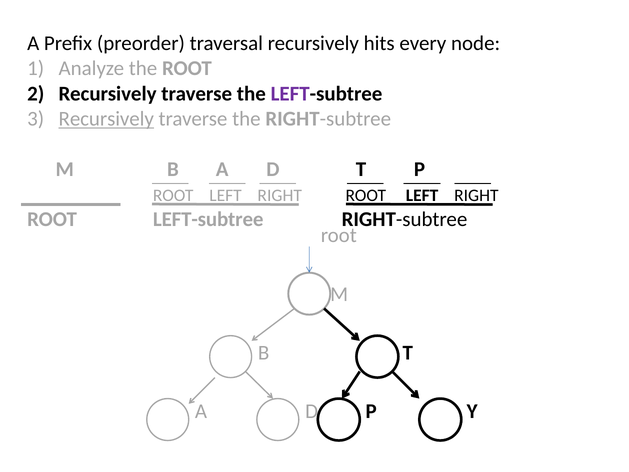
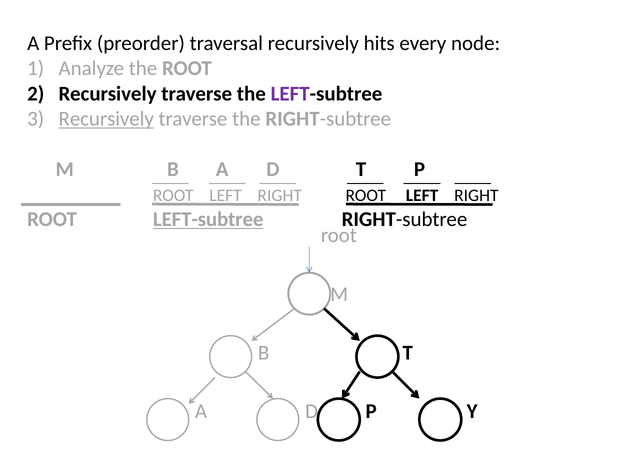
LEFT-subtree underline: none -> present (208, 219)
